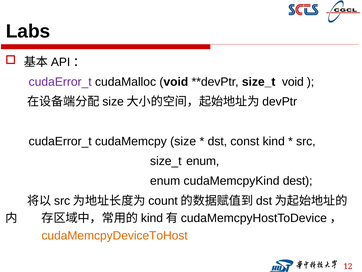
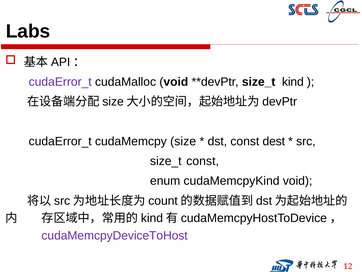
size_t void: void -> kind (293, 82)
kind: kind -> dest (274, 141)
size_t enum: enum -> const (203, 161)
cudaMemcpyKind dest: dest -> void (298, 181)
cudaMemcpyDeviceToHost colour: orange -> purple (115, 235)
